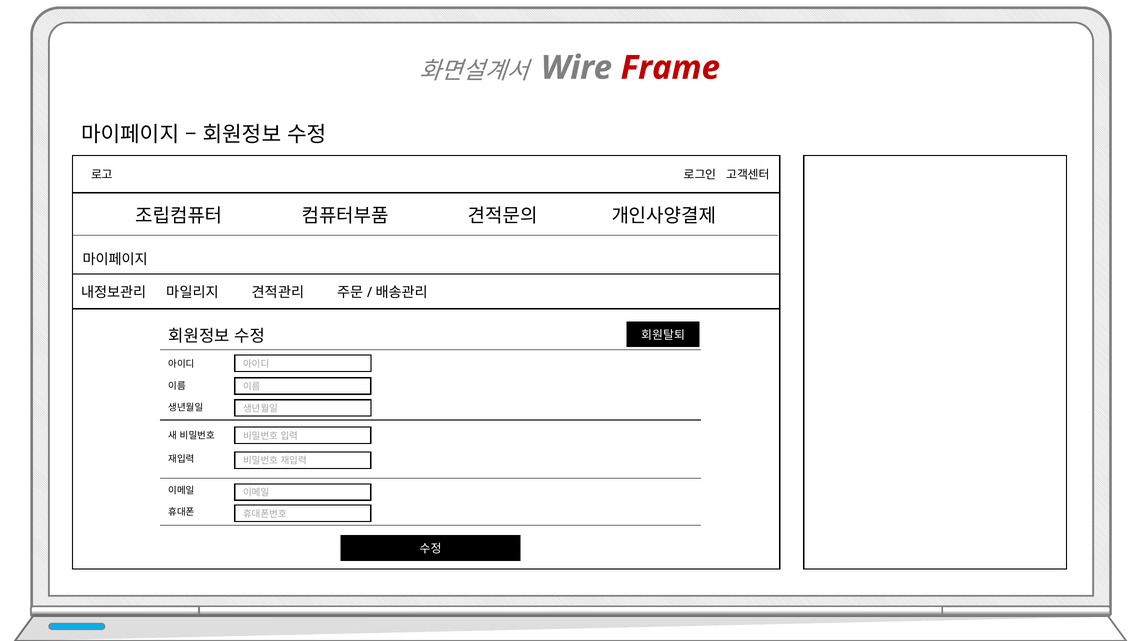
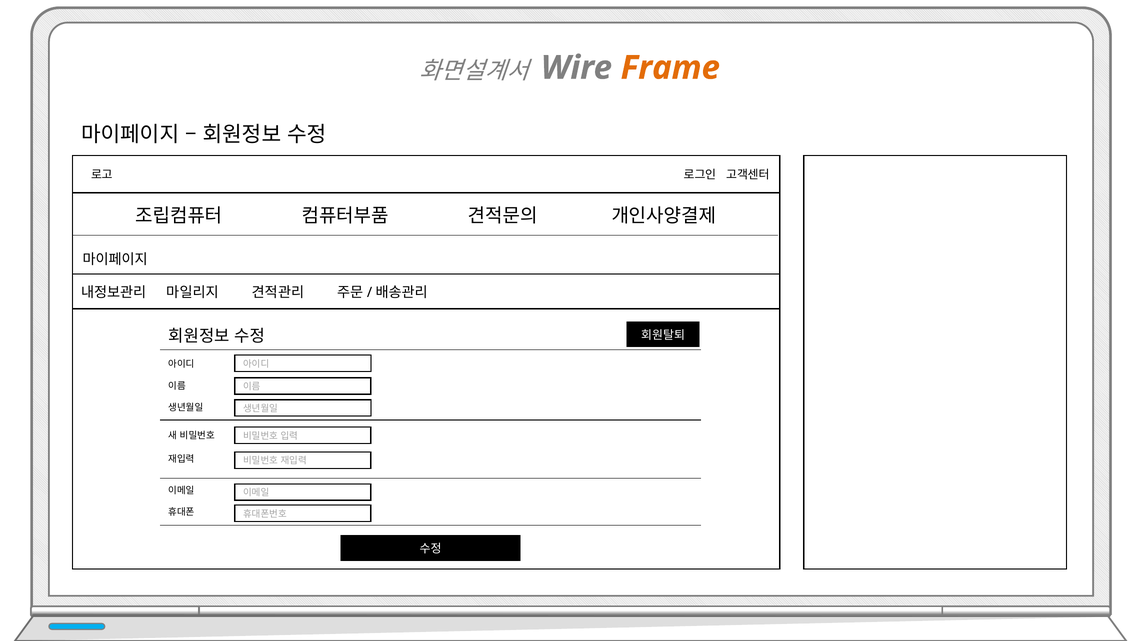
Frame colour: red -> orange (670, 68)
